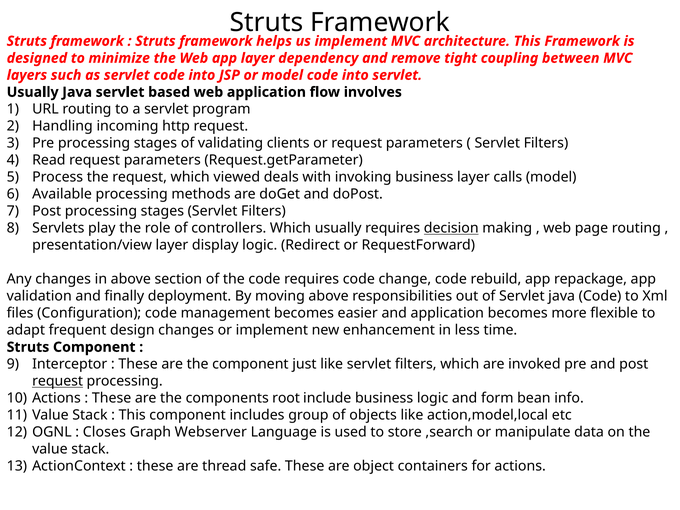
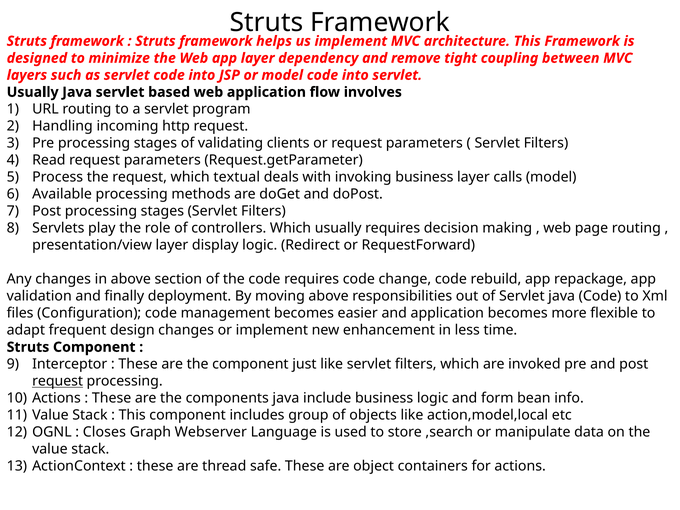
viewed: viewed -> textual (237, 177)
decision underline: present -> none (451, 228)
components root: root -> java (286, 398)
